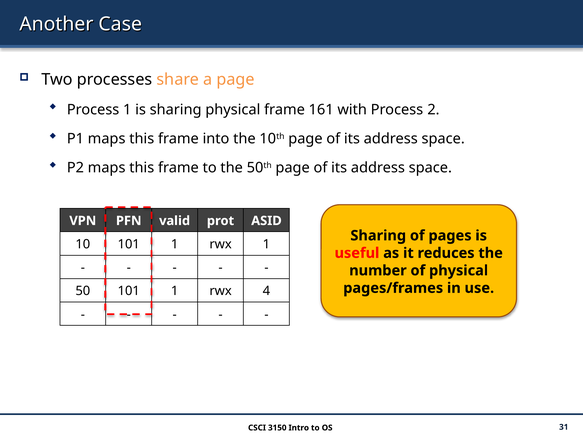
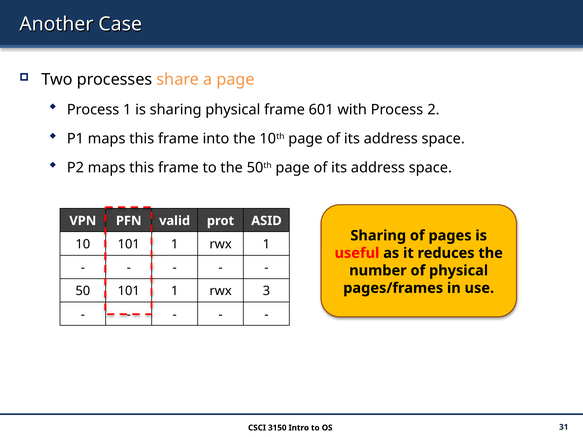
161: 161 -> 601 (321, 110)
4: 4 -> 3 (266, 291)
